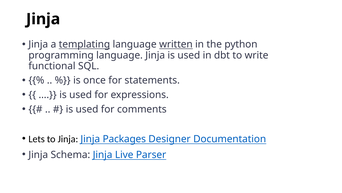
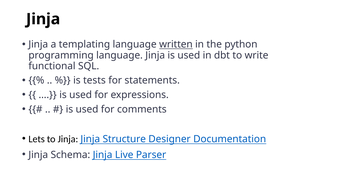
templating underline: present -> none (84, 44)
once: once -> tests (94, 80)
Packages: Packages -> Structure (124, 139)
